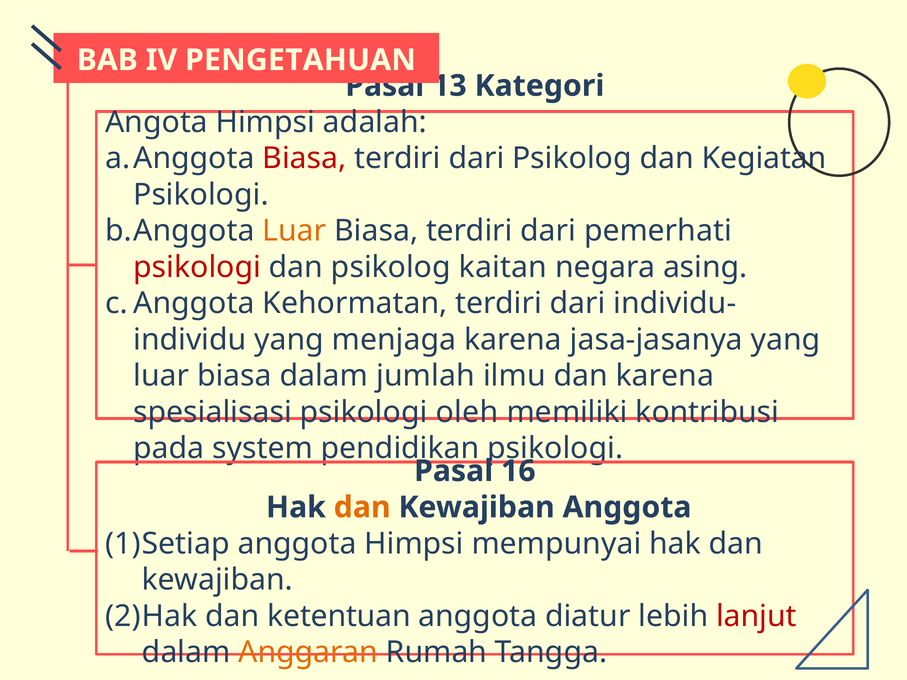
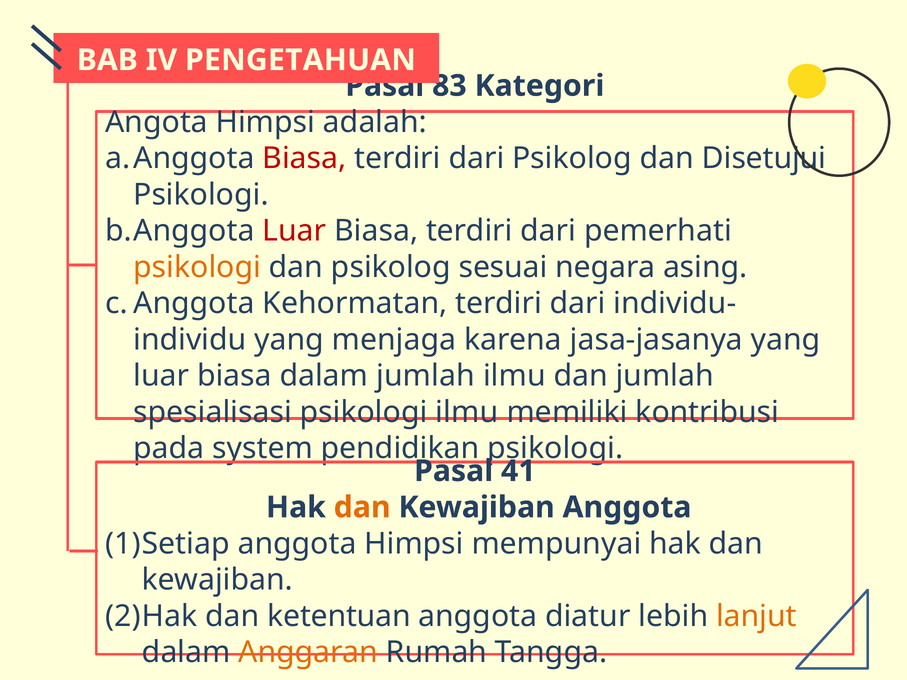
13: 13 -> 83 (449, 86)
Kegiatan: Kegiatan -> Disetujui (764, 158)
Luar colour: orange -> red (294, 231)
psikologi colour: red -> orange (197, 267)
kaitan: kaitan -> sesuai (503, 267)
dan karena: karena -> jumlah (665, 376)
psikologi oleh: oleh -> ilmu (467, 412)
16: 16 -> 41 (518, 471)
lanjut colour: red -> orange (756, 616)
